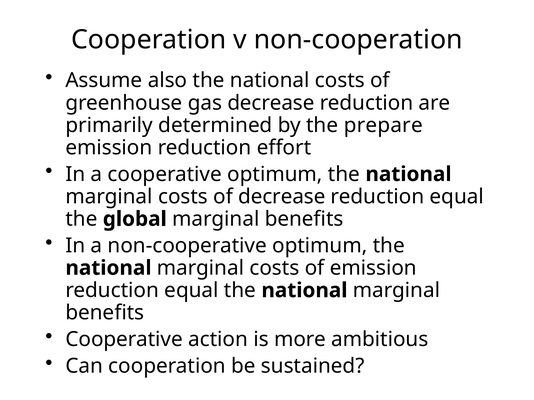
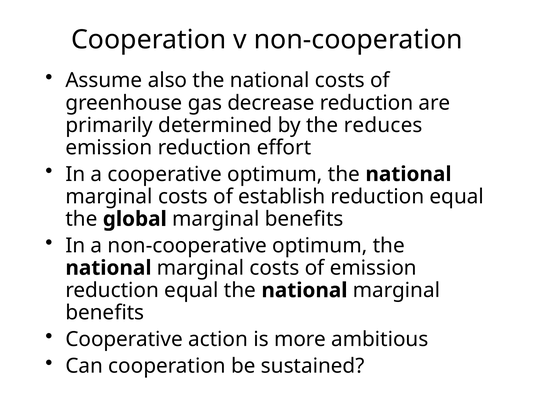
prepare: prepare -> reduces (383, 125)
of decrease: decrease -> establish (282, 197)
